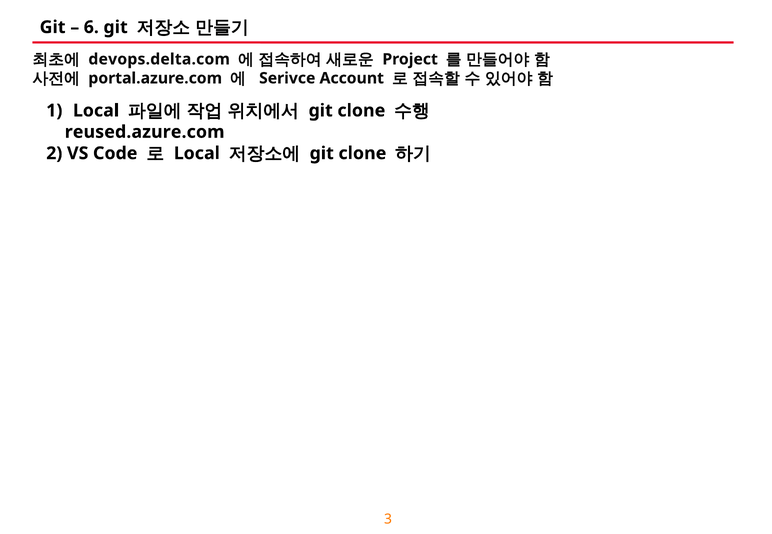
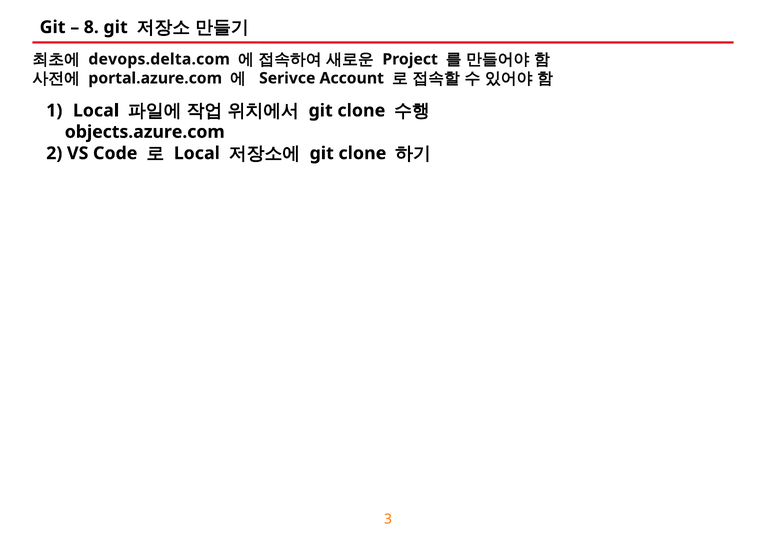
6: 6 -> 8 (91, 27)
reused.azure.com: reused.azure.com -> objects.azure.com (145, 132)
